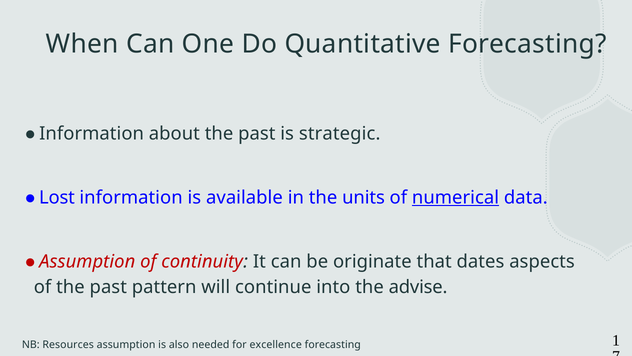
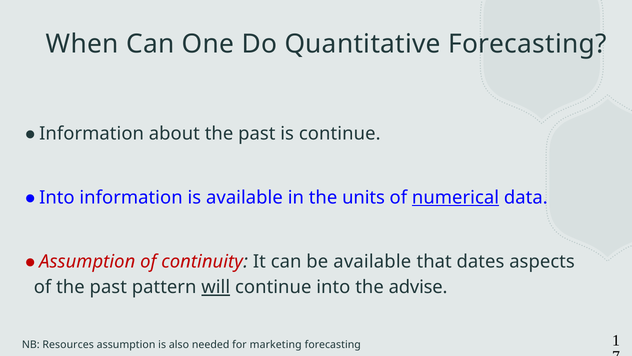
is strategic: strategic -> continue (340, 133)
Lost: Lost -> Into (57, 197)
be originate: originate -> available (372, 262)
will underline: none -> present (216, 287)
excellence: excellence -> marketing (276, 344)
